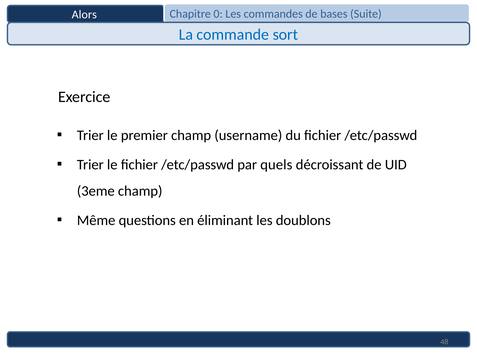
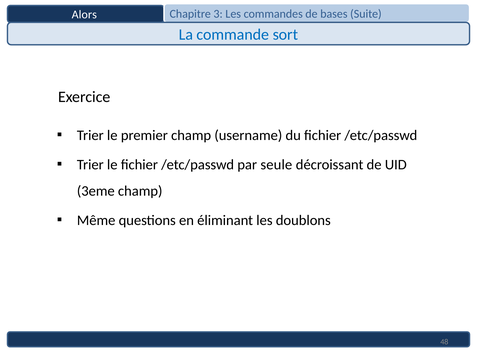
0: 0 -> 3 (218, 14)
quels: quels -> seule (276, 165)
